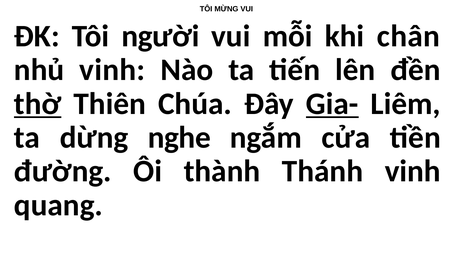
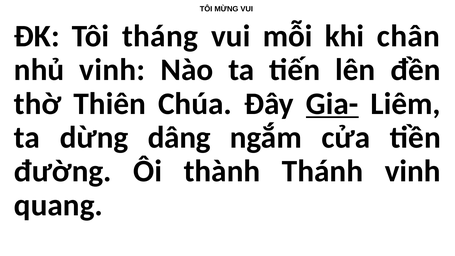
người: người -> tháng (160, 36)
thờ underline: present -> none (38, 104)
nghe: nghe -> dâng (179, 137)
